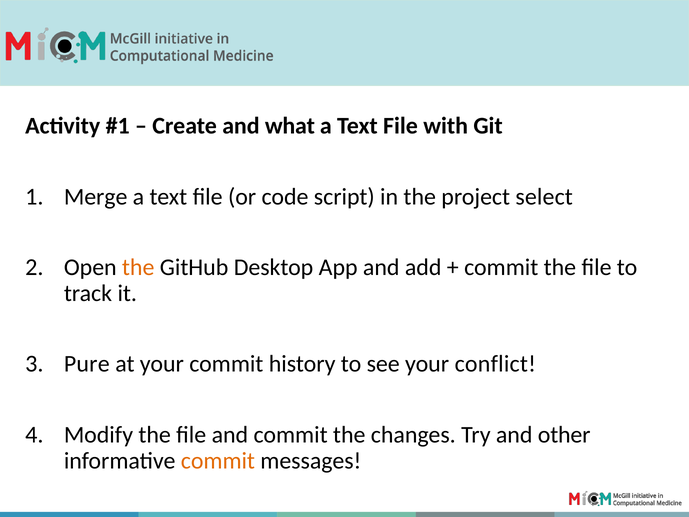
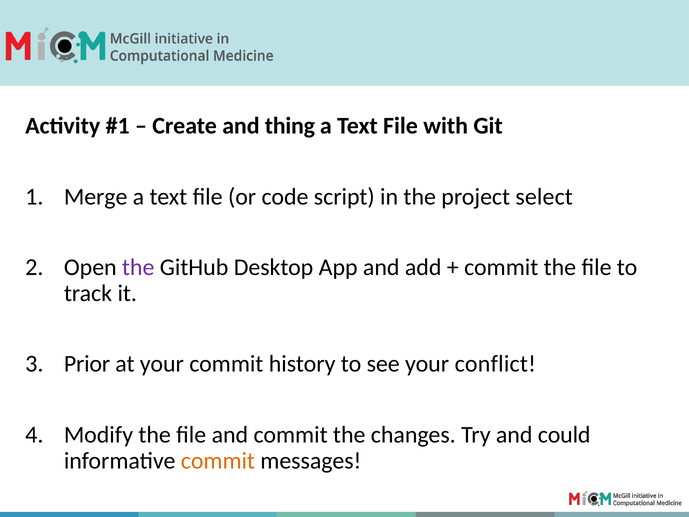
what: what -> thing (290, 126)
the colour: orange -> purple (138, 267)
Pure: Pure -> Prior (87, 364)
other: other -> could (564, 435)
